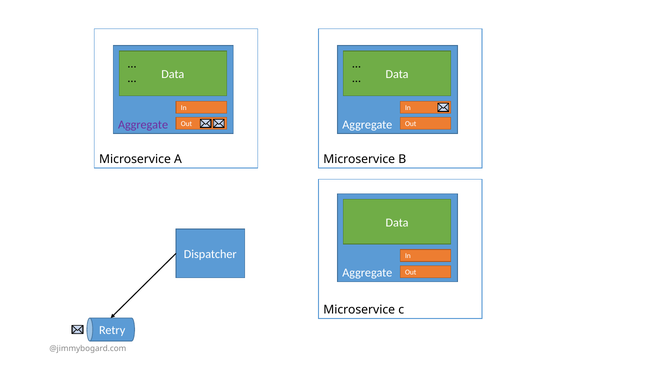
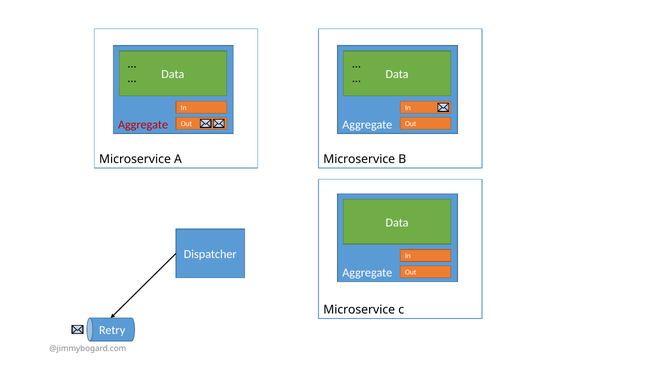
Aggregate colour: purple -> red (143, 125)
